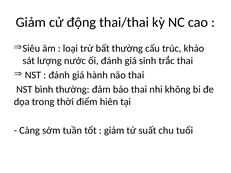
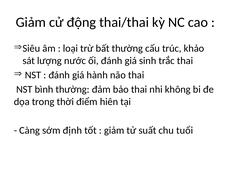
tuần: tuần -> định (72, 131)
